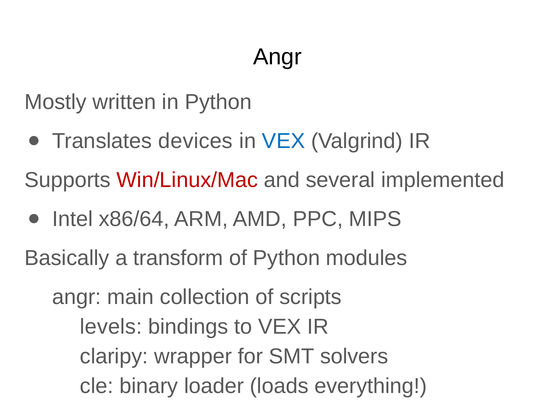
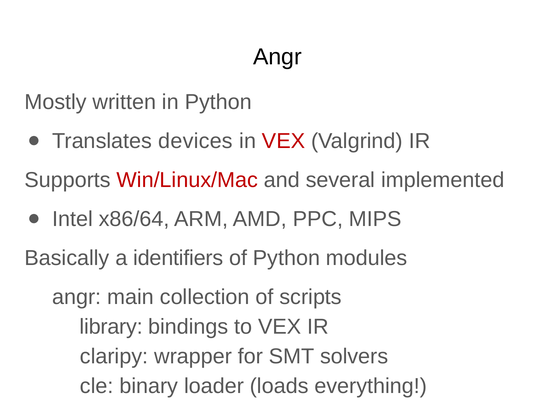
VEX colour: blue -> red (284, 141)
transform: transform -> identifiers (178, 258)
levels: levels -> library (111, 327)
